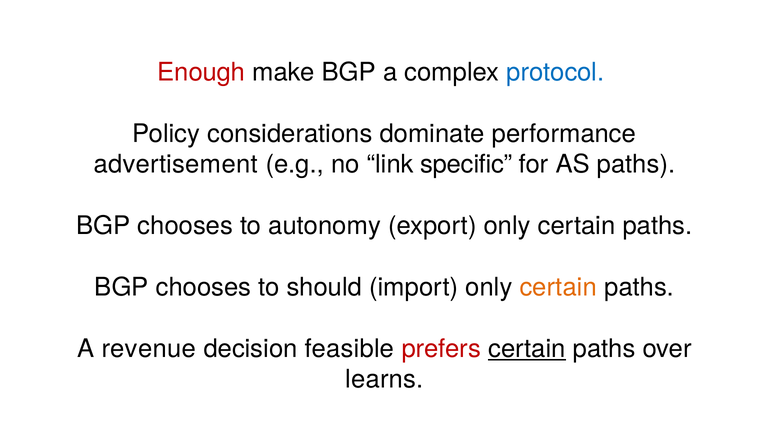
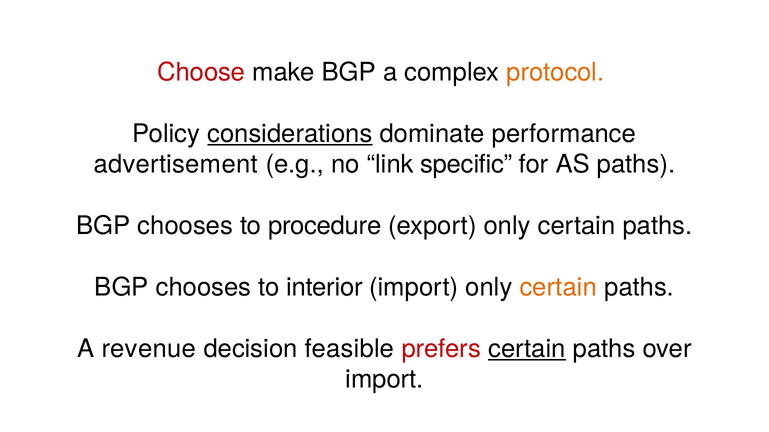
Enough: Enough -> Choose (201, 72)
protocol colour: blue -> orange (555, 72)
considerations underline: none -> present (290, 134)
autonomy: autonomy -> procedure (325, 226)
should: should -> interior (324, 288)
learns: learns -> import (384, 380)
